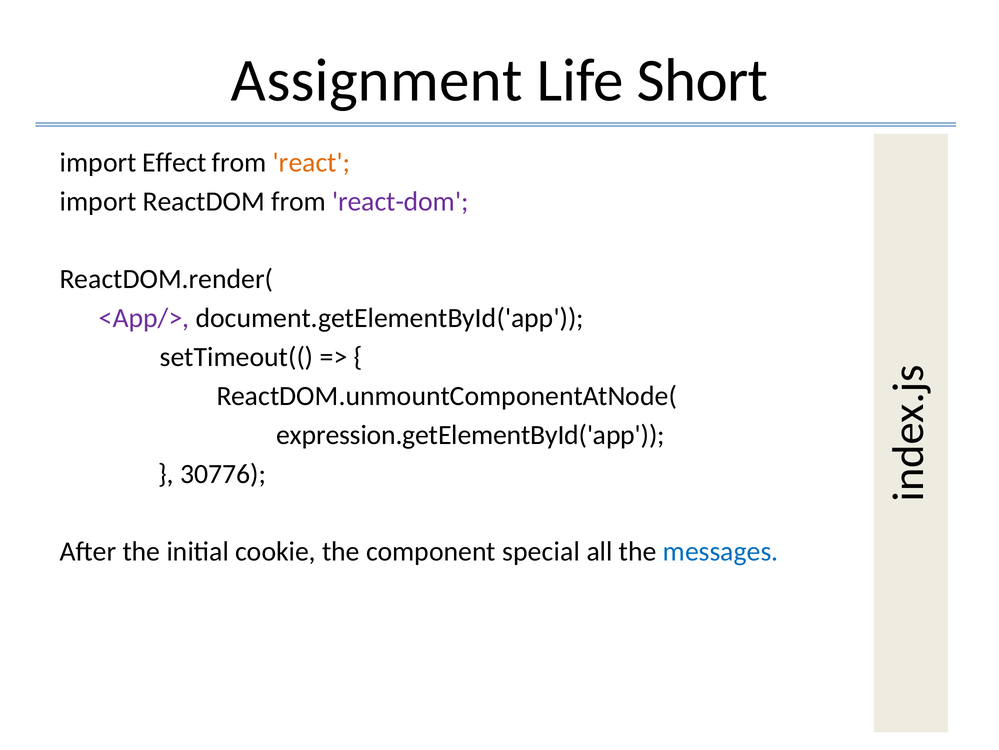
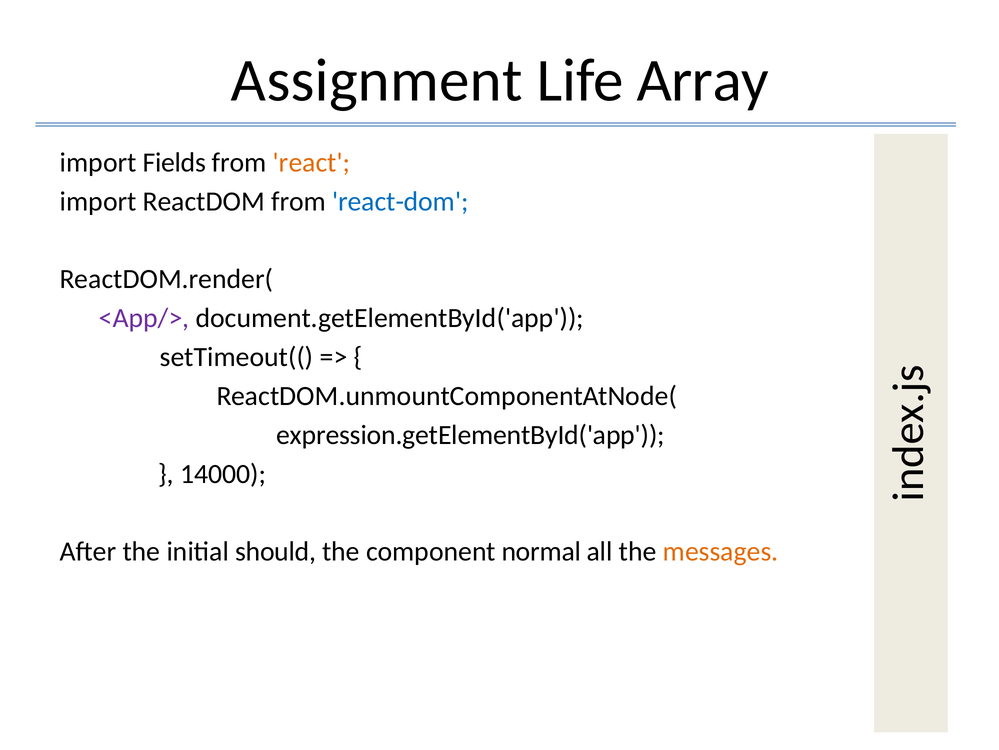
Short: Short -> Array (703, 81)
Effect: Effect -> Fields (174, 162)
react-dom colour: purple -> blue (400, 201)
30776: 30776 -> 14000 (223, 473)
cookie: cookie -> should (276, 551)
special: special -> normal (541, 551)
messages colour: blue -> orange (721, 551)
